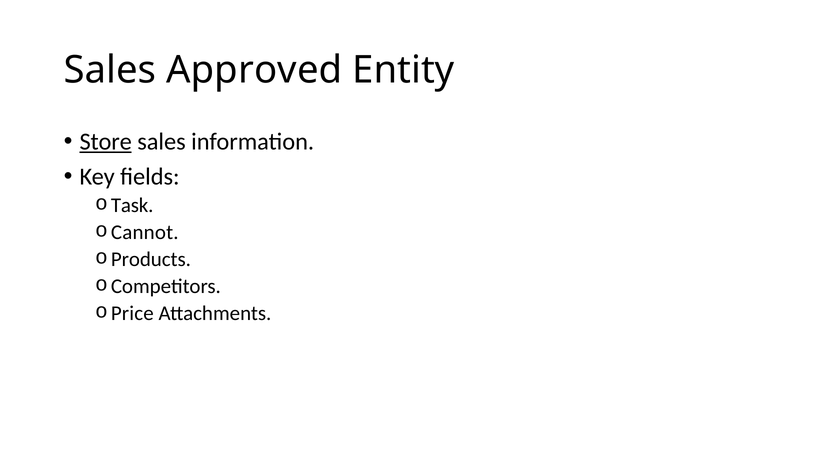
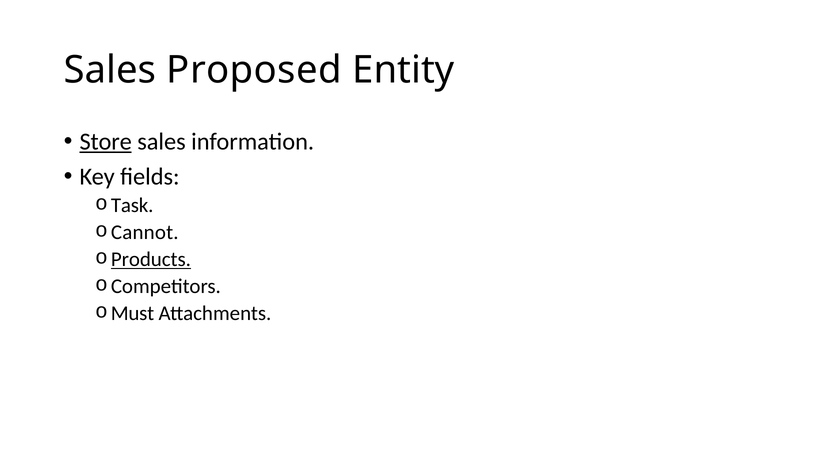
Approved: Approved -> Proposed (254, 70)
Products underline: none -> present (151, 259)
Price: Price -> Must (133, 313)
